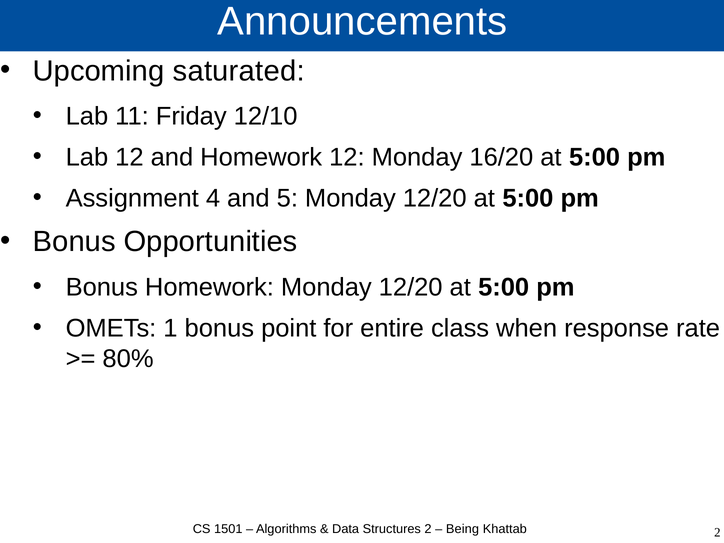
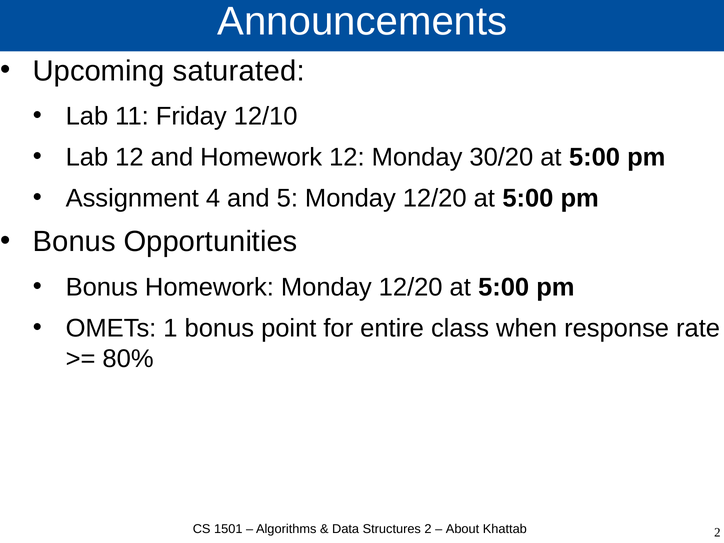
16/20: 16/20 -> 30/20 (501, 157)
Being: Being -> About (463, 529)
